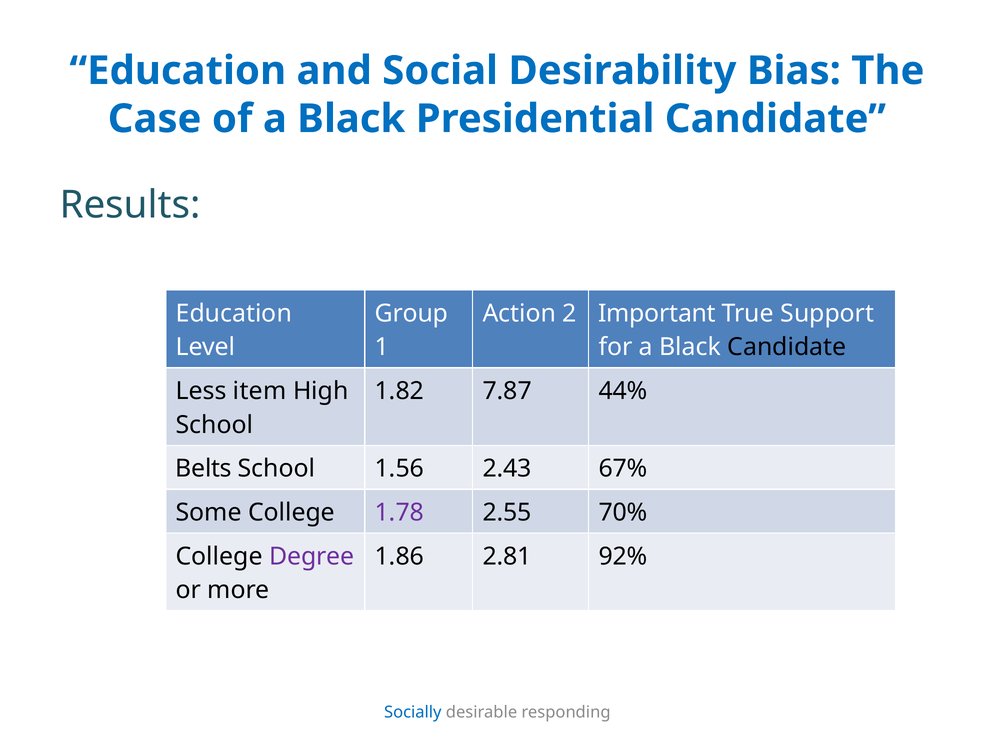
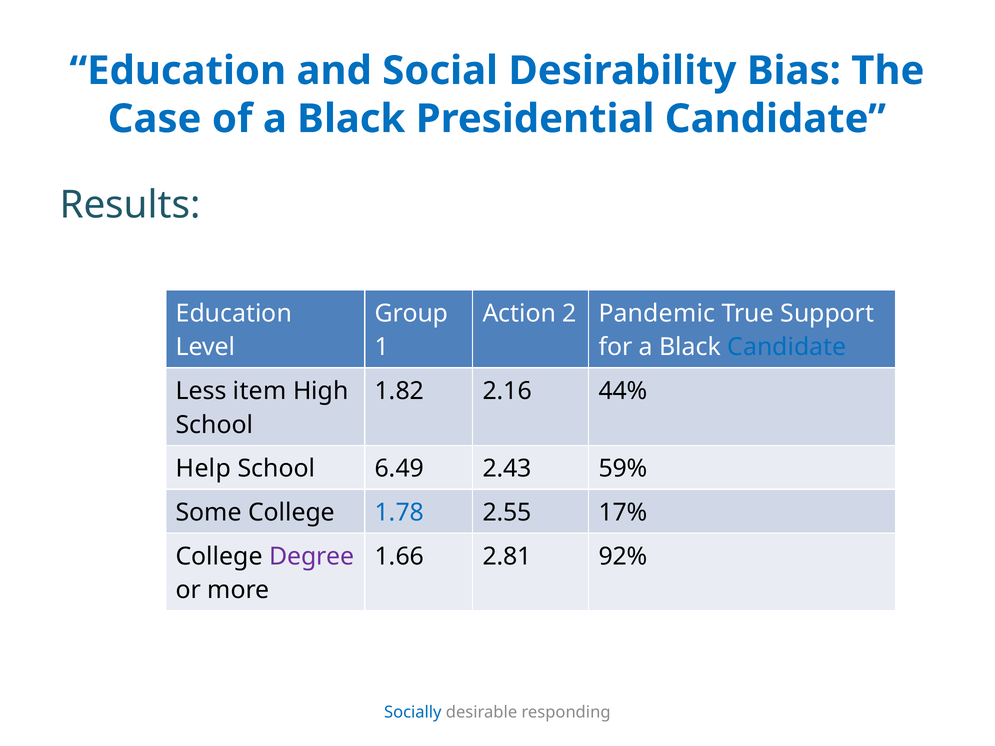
Important: Important -> Pandemic (657, 313)
Candidate colour: black -> blue (787, 347)
7.87: 7.87 -> 2.16 (507, 391)
Belts: Belts -> Help (203, 469)
1.56: 1.56 -> 6.49 (399, 469)
67%: 67% -> 59% (623, 469)
1.78 colour: purple -> blue (399, 513)
70%: 70% -> 17% (623, 513)
1.86: 1.86 -> 1.66 (399, 557)
